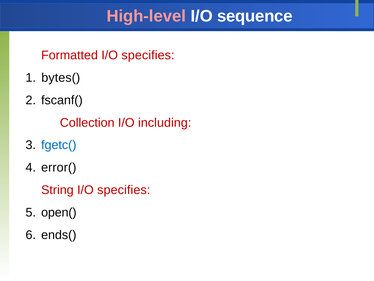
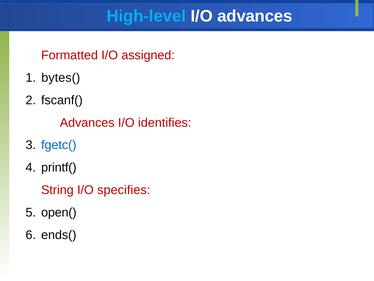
High-level colour: pink -> light blue (146, 16)
I/O sequence: sequence -> advances (255, 16)
Formatted I/O specifies: specifies -> assigned (148, 55)
Collection: Collection -> Advances (87, 122)
including: including -> identifies (165, 122)
error(: error( -> printf( (59, 167)
